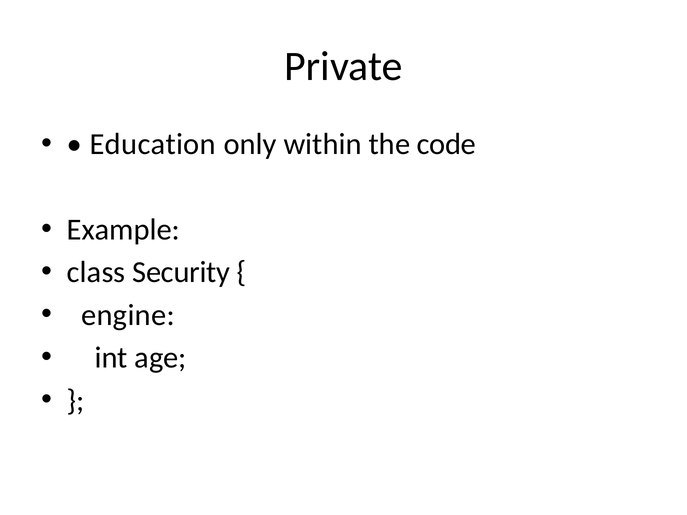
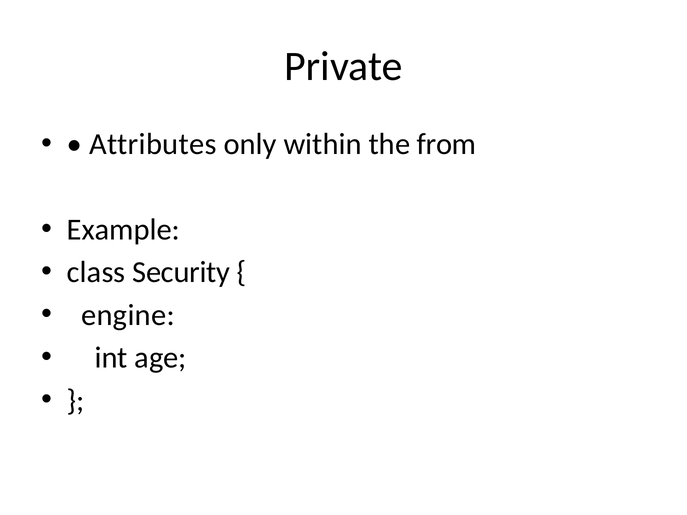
Education: Education -> Attributes (153, 144)
code: code -> from (446, 144)
